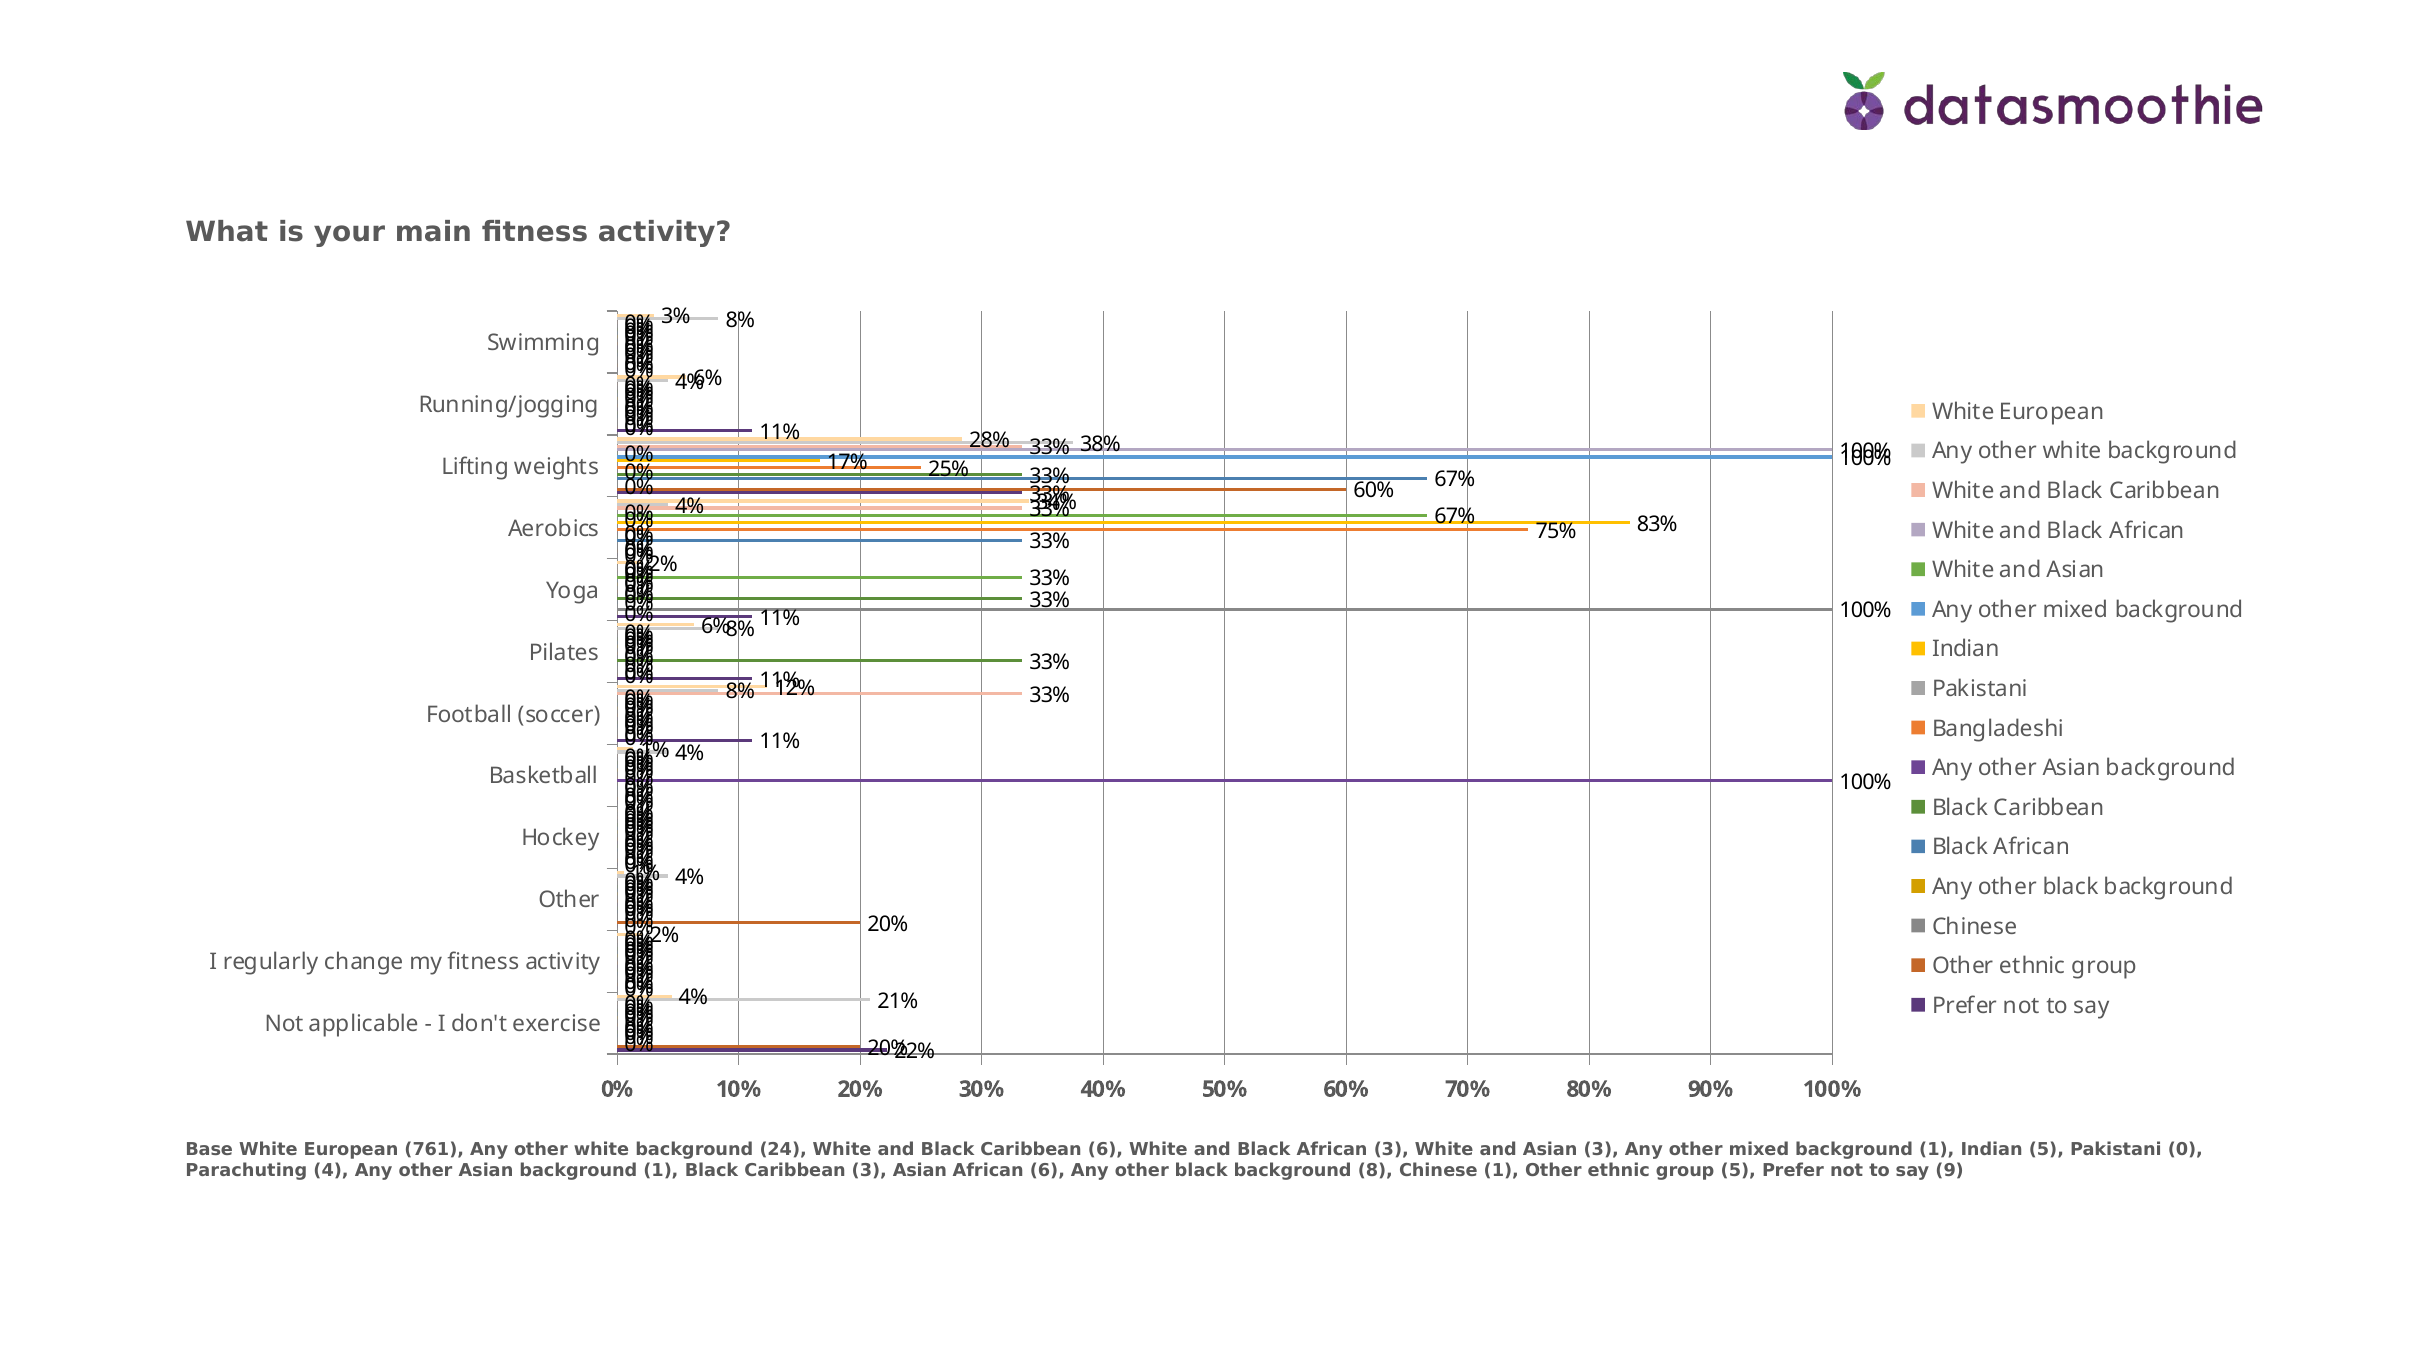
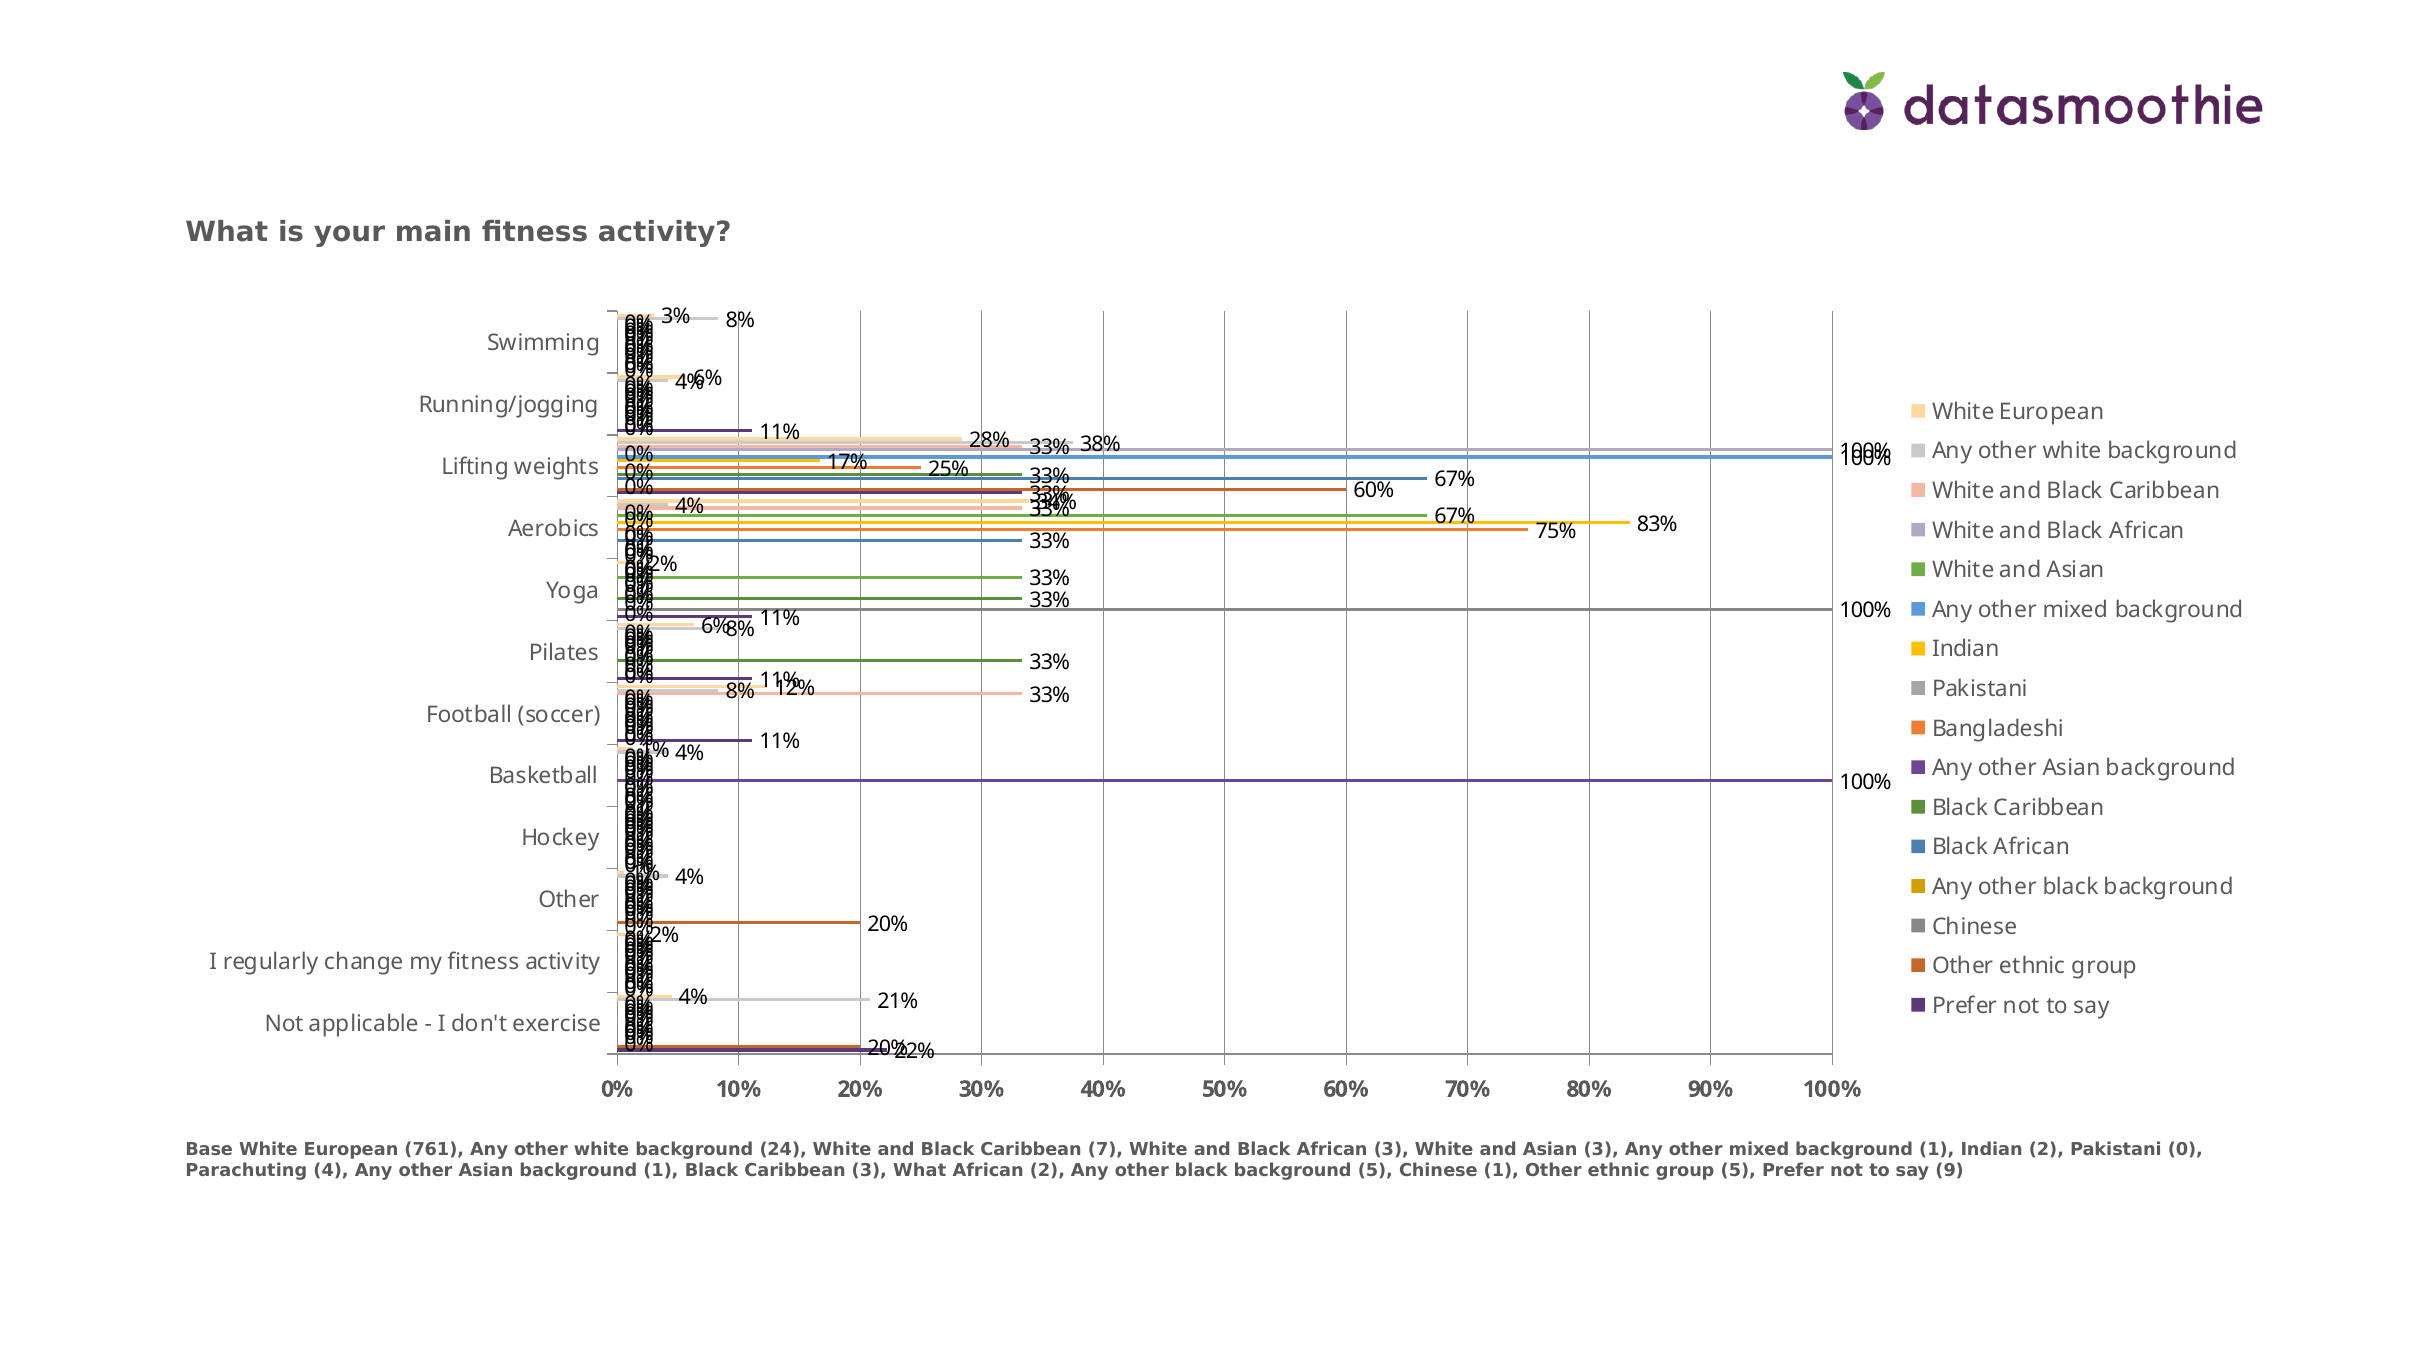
Caribbean 6: 6 -> 7 (1106, 1150)
Indian 5: 5 -> 2 (2046, 1150)
3 Asian: Asian -> What (920, 1171)
African 6: 6 -> 2 (1047, 1171)
background 8: 8 -> 5 (1375, 1171)
